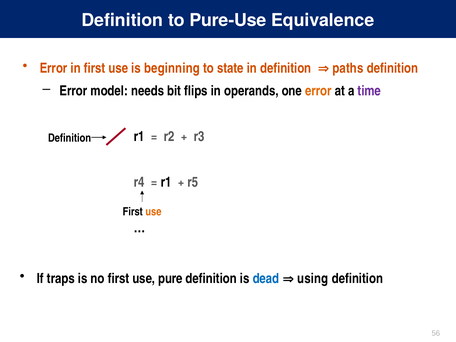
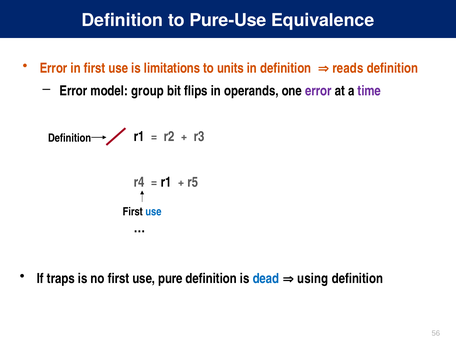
beginning: beginning -> limitations (172, 68)
state: state -> units (230, 68)
paths: paths -> reads (348, 68)
needs: needs -> group (147, 91)
error colour: orange -> purple (318, 91)
use colour: orange -> blue (153, 212)
